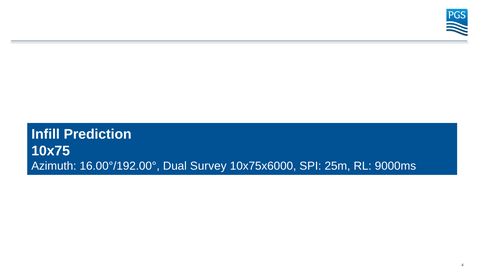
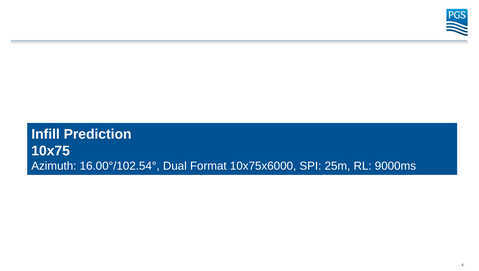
16.00°/192.00°: 16.00°/192.00° -> 16.00°/102.54° (120, 166)
Survey: Survey -> Format (208, 166)
